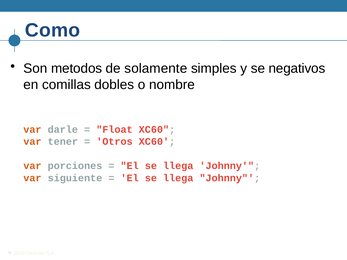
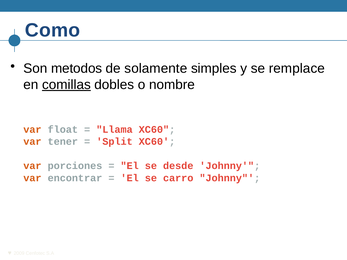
negativos: negativos -> remplace (297, 69)
comillas underline: none -> present (66, 85)
darle: darle -> float (63, 130)
Float: Float -> Llama (114, 130)
Otros: Otros -> Split (114, 142)
llega: llega -> desde (178, 166)
siguiente: siguiente -> encontrar (75, 178)
llega: llega -> carro (178, 178)
